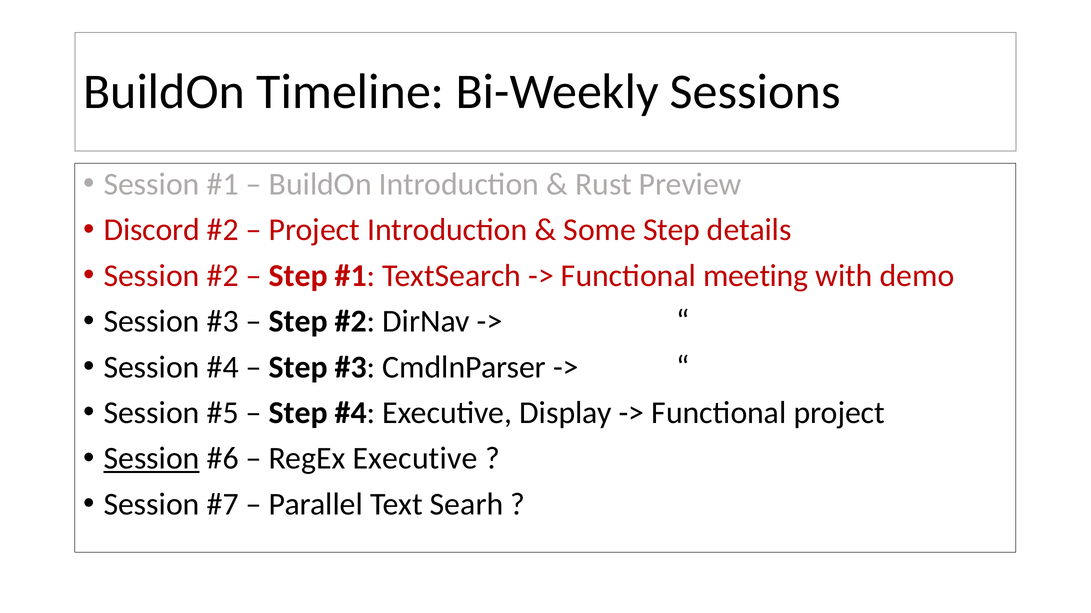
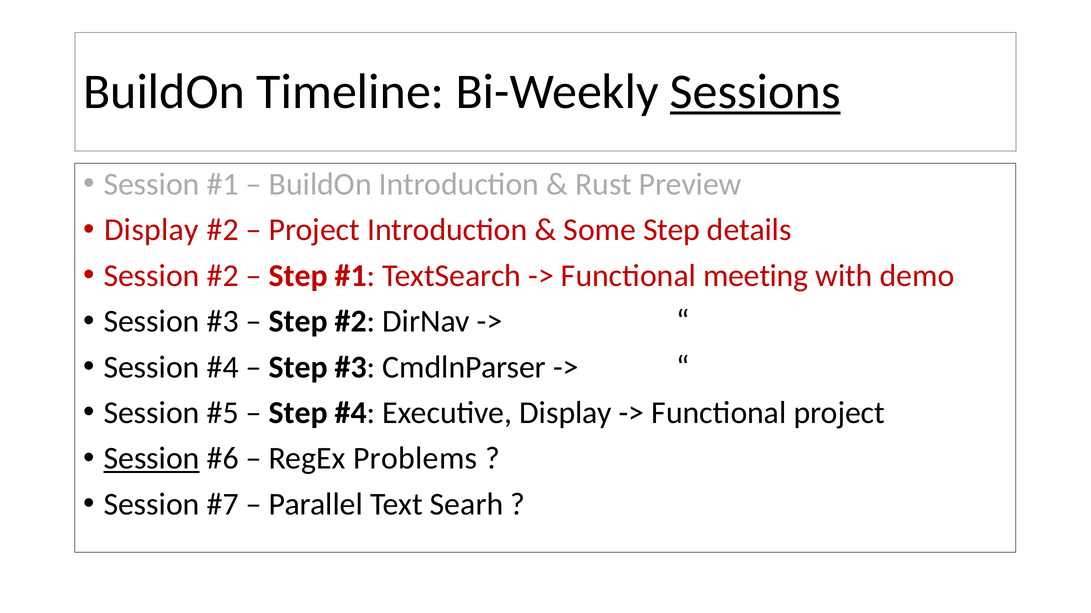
Sessions underline: none -> present (755, 92)
Discord: Discord -> Display (151, 230)
RegEx Executive: Executive -> Problems (415, 459)
